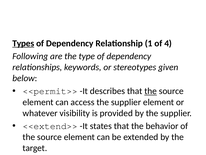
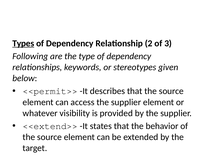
1: 1 -> 2 (149, 43)
4: 4 -> 3 (168, 43)
the underline: present -> none (151, 91)
